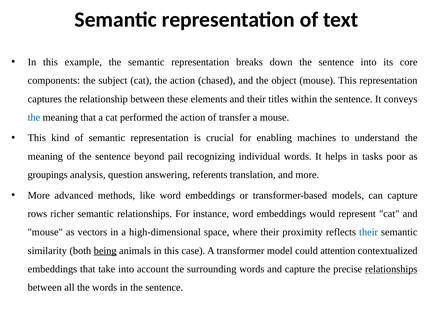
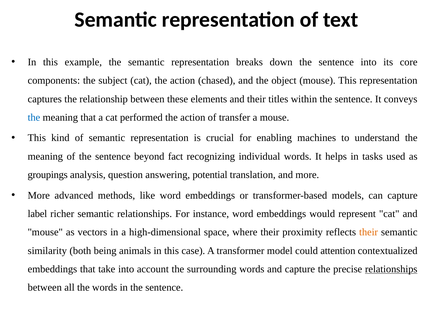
pail: pail -> fact (176, 156)
poor: poor -> used (396, 156)
referents: referents -> potential (210, 175)
rows: rows -> label (37, 214)
their colour: blue -> orange (369, 232)
being underline: present -> none (105, 250)
